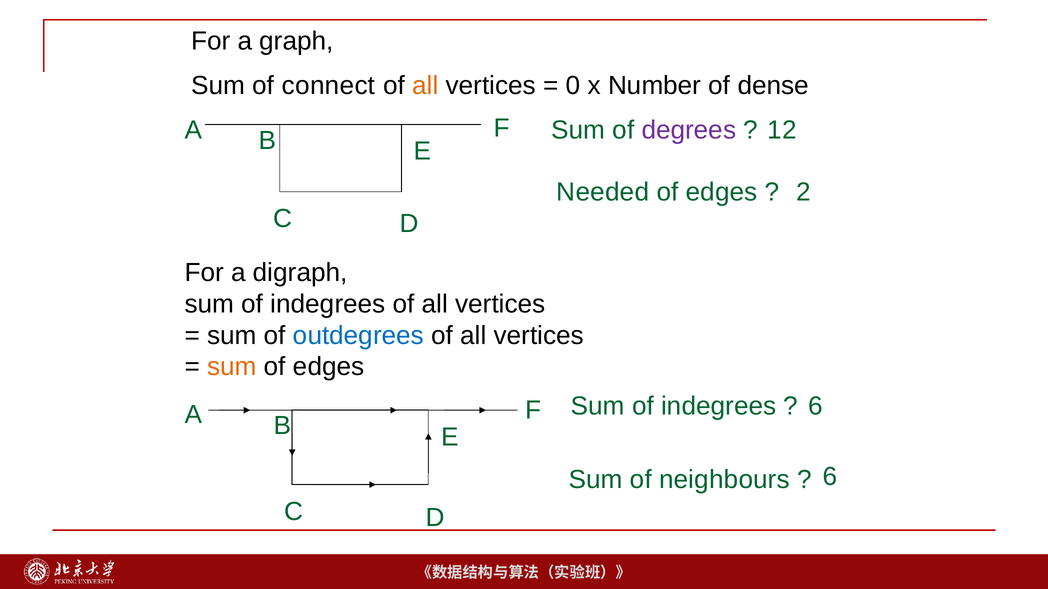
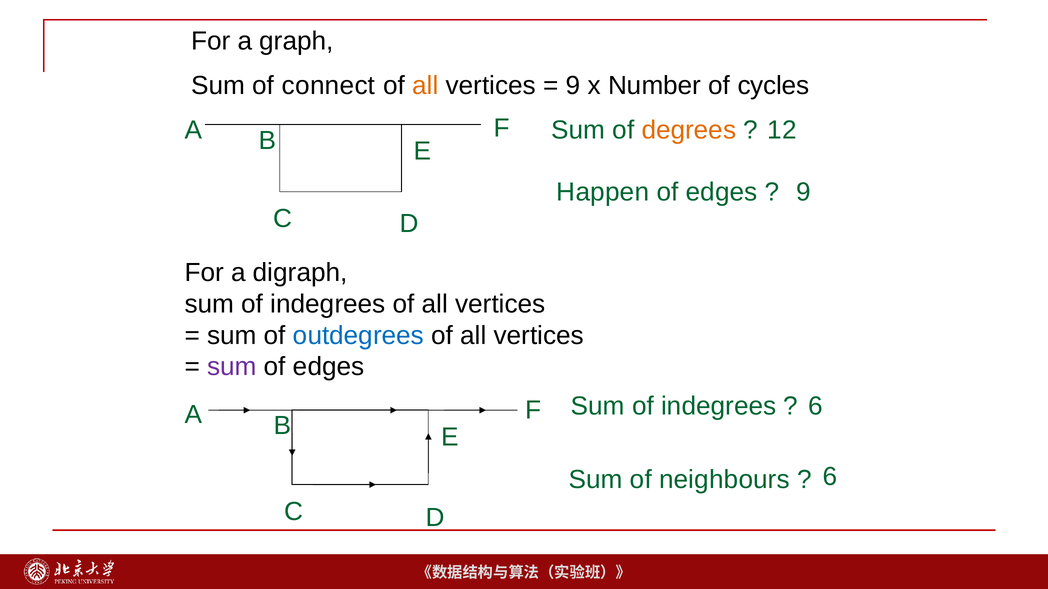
0: 0 -> 9 (573, 86)
dense: dense -> cycles (773, 86)
degrees colour: purple -> orange (689, 130)
Needed: Needed -> Happen (603, 192)
2: 2 -> 9 (803, 192)
sum colour: orange -> purple (232, 367)
